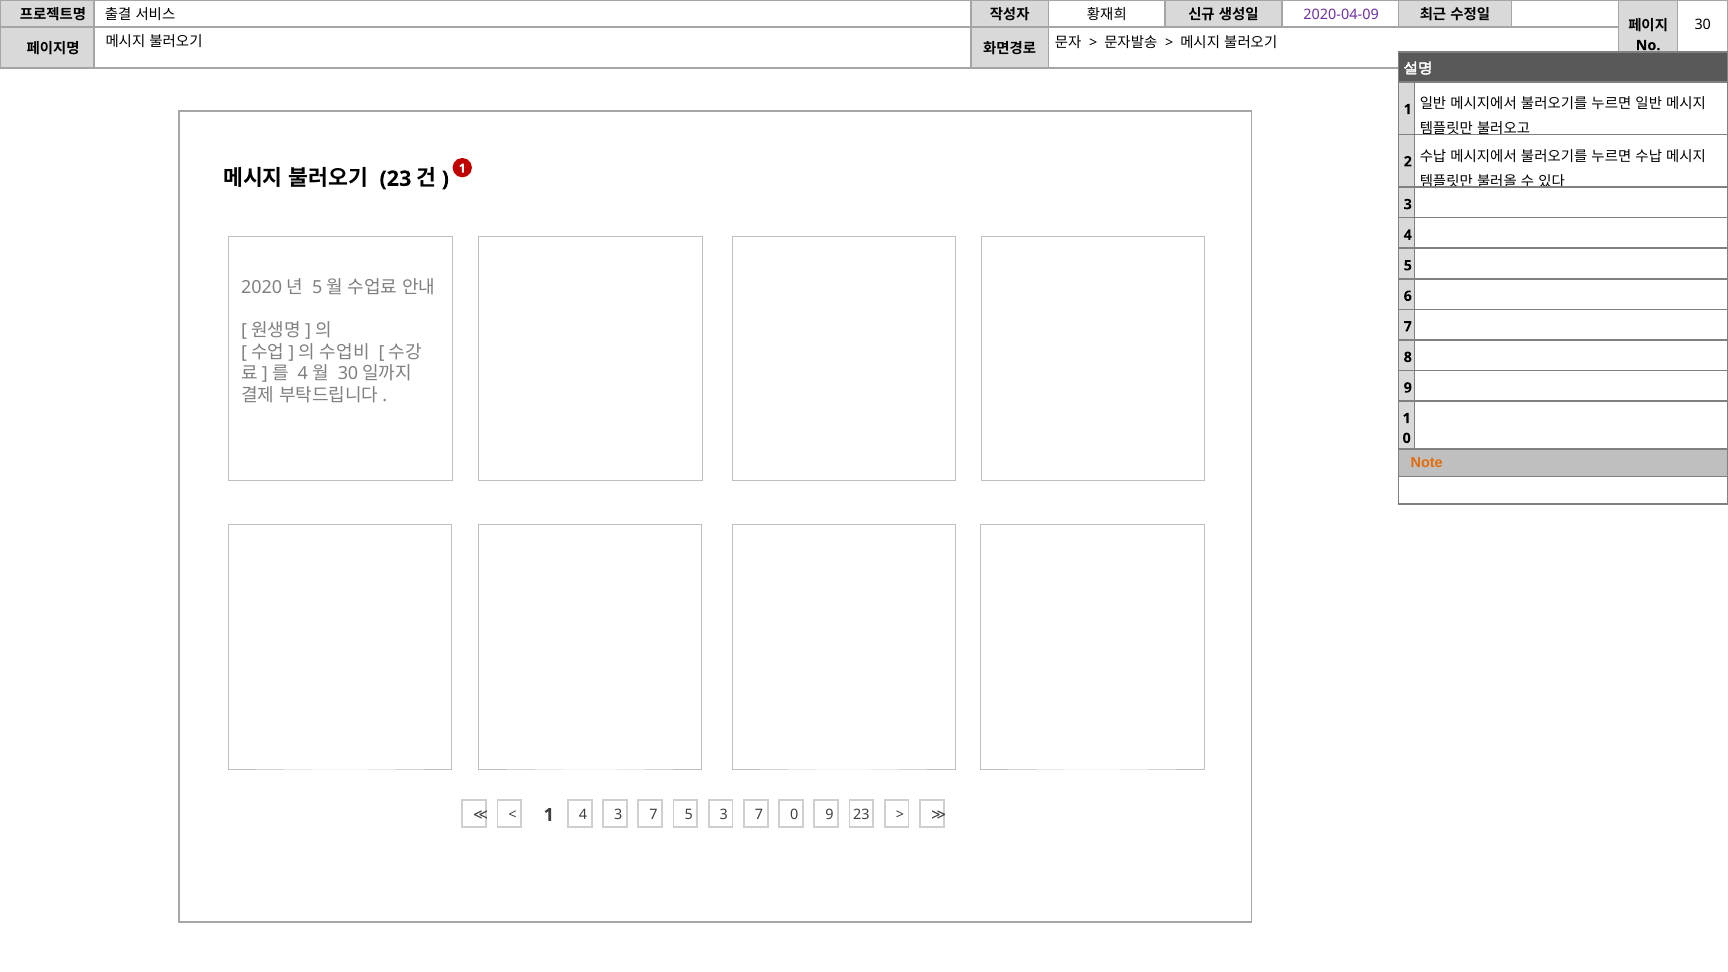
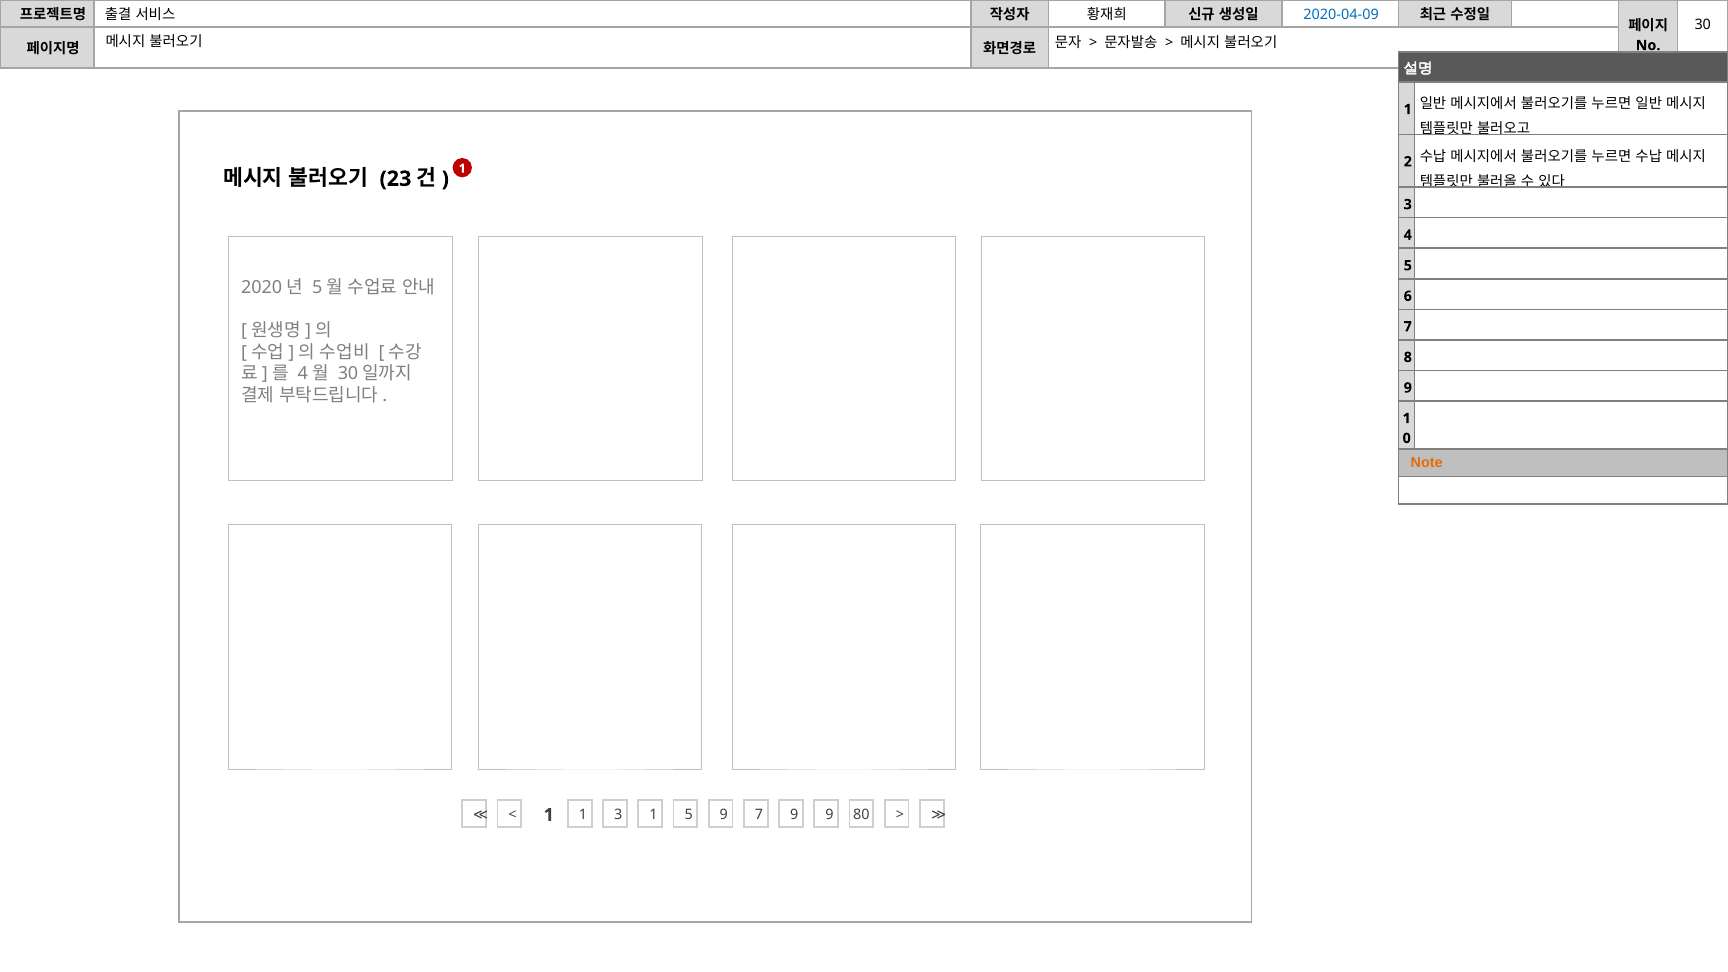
2020-04-09 colour: purple -> blue (1341, 15)
1 4: 4 -> 1 (583, 815)
7: 7 -> 1 (653, 815)
5 3: 3 -> 9 (724, 815)
7 0: 0 -> 9 (794, 815)
9 23: 23 -> 80 (861, 815)
